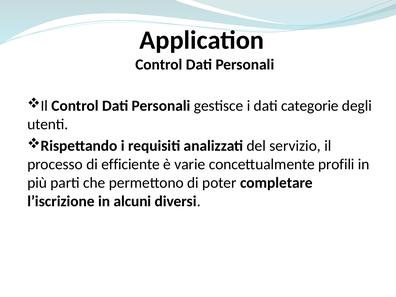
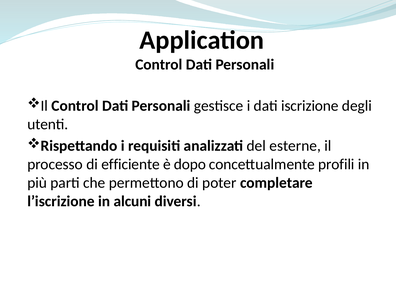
categorie: categorie -> iscrizione (310, 106)
servizio: servizio -> esterne (295, 146)
varie: varie -> dopo (190, 164)
